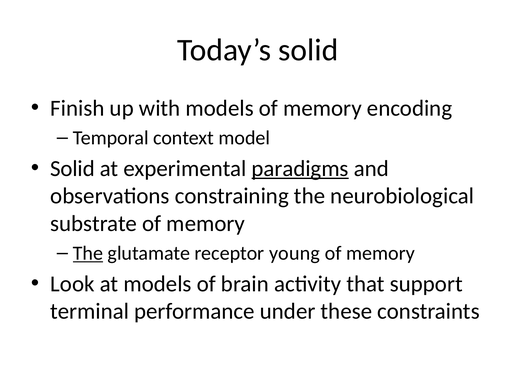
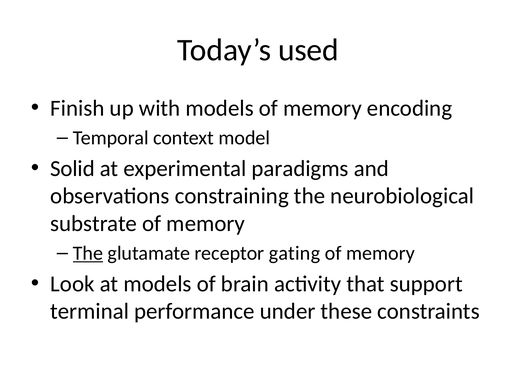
Today’s solid: solid -> used (308, 50)
paradigms underline: present -> none (300, 168)
young: young -> gating (294, 253)
